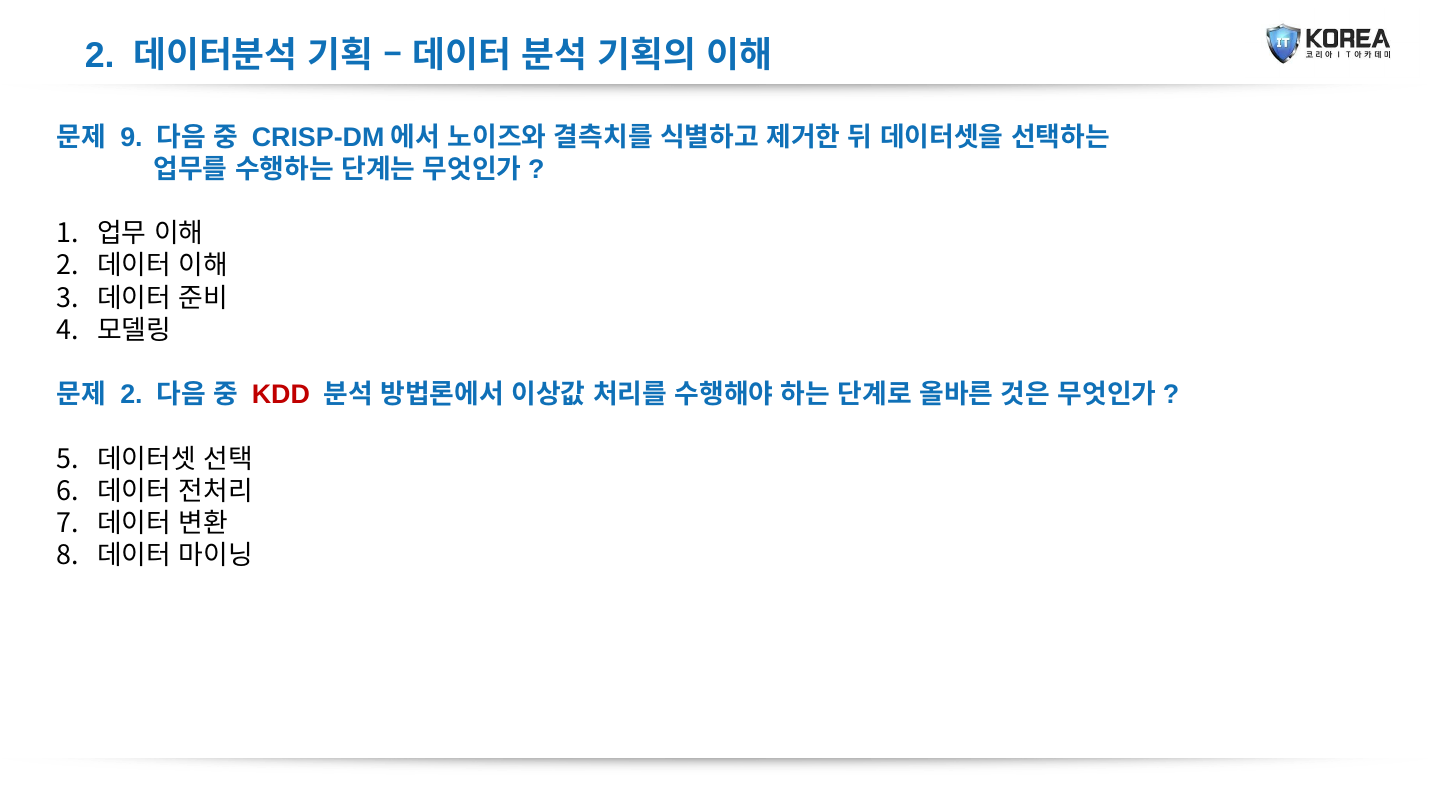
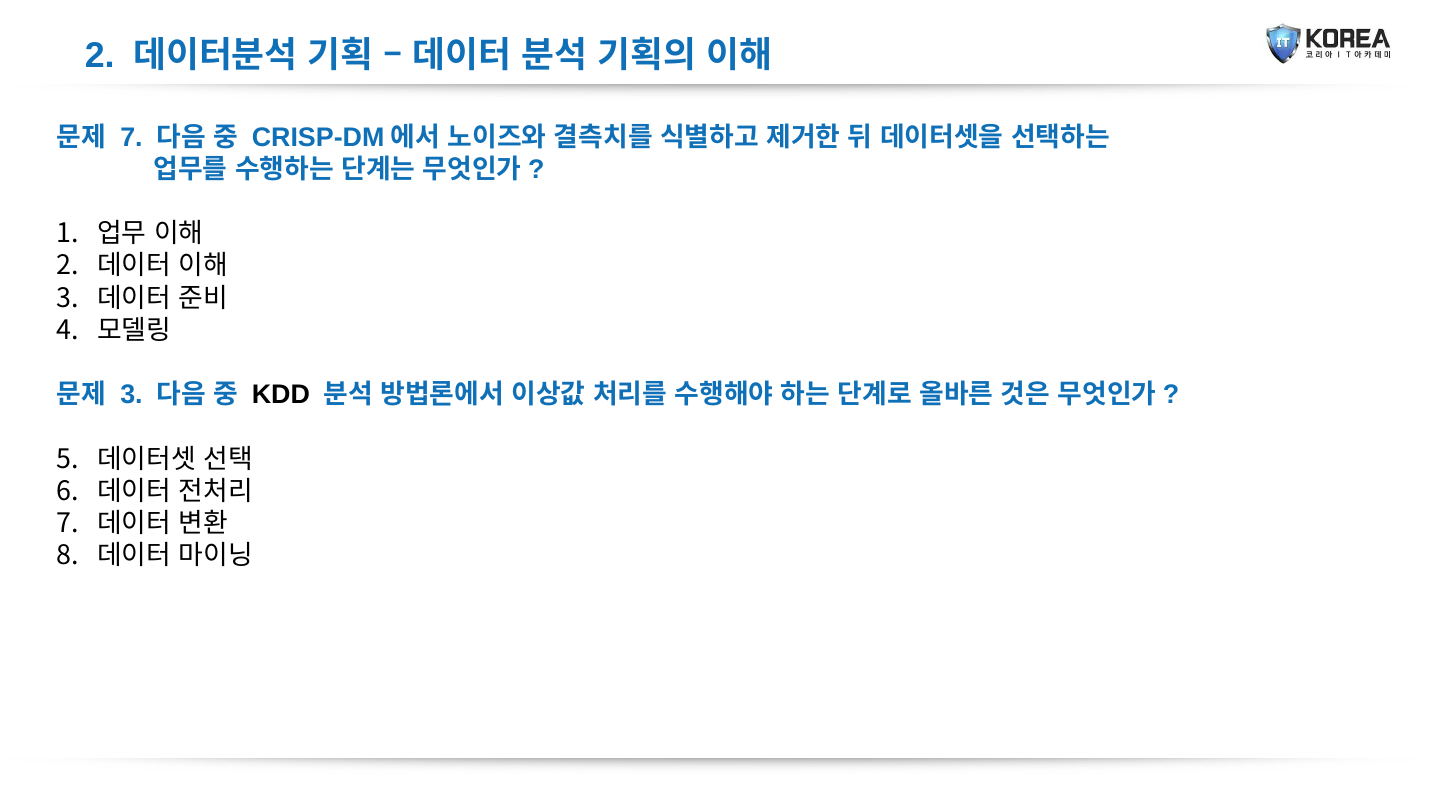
9: 9 -> 7 (131, 137)
2: 2 -> 3 (131, 395)
KDD colour: red -> black (281, 395)
